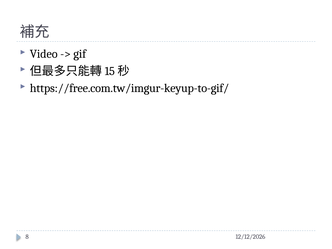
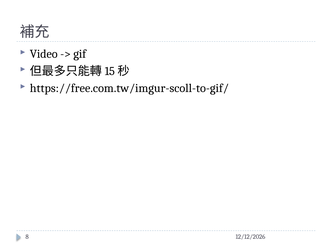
https://free.com.tw/imgur-keyup-to-gif/: https://free.com.tw/imgur-keyup-to-gif/ -> https://free.com.tw/imgur-scoll-to-gif/ (129, 88)
